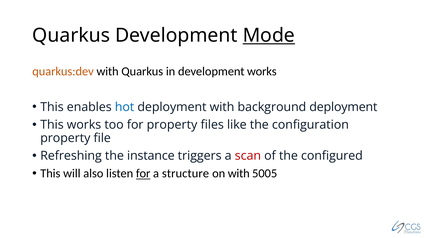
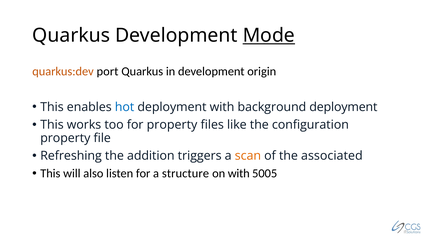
quarkus:dev with: with -> port (107, 72)
development works: works -> origin (262, 72)
instance: instance -> addition (151, 156)
scan colour: red -> orange (248, 156)
configured: configured -> associated (332, 156)
for underline: present -> none (143, 174)
